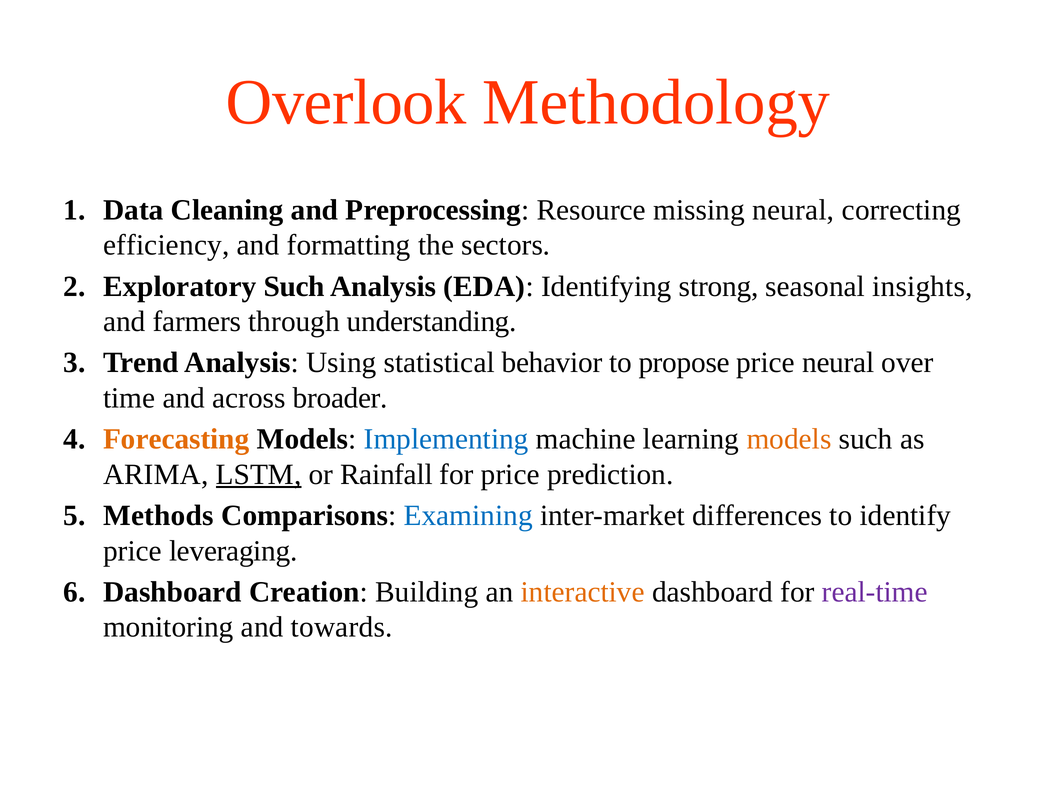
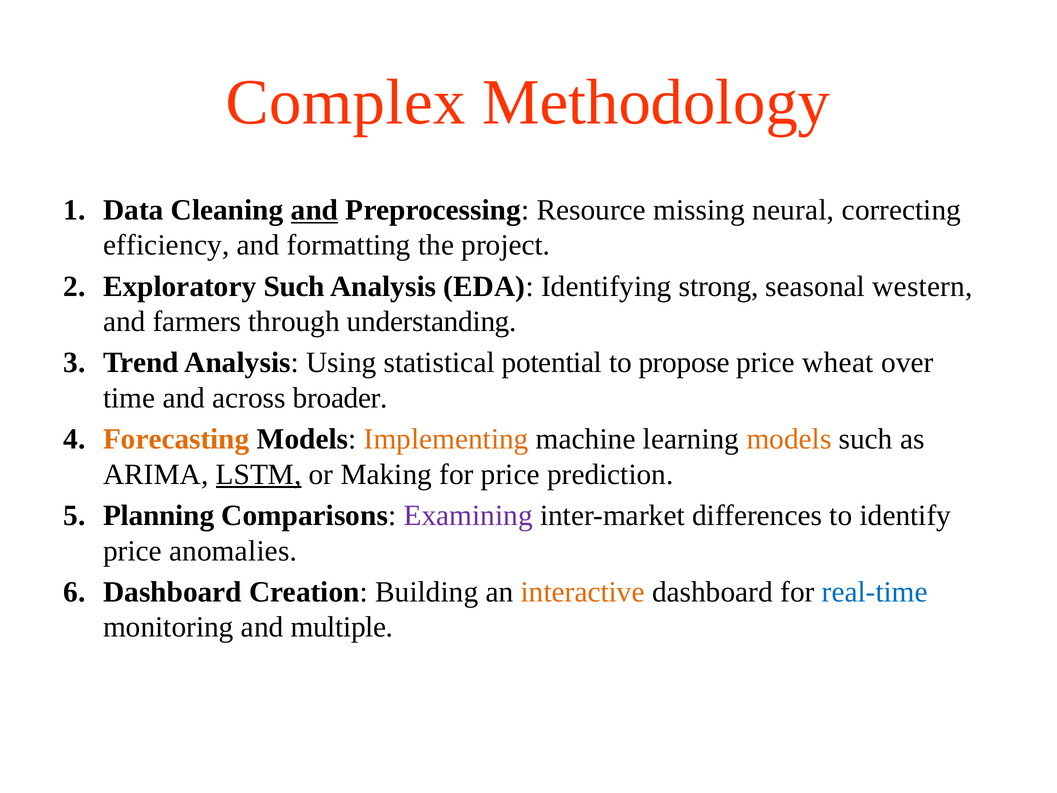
Overlook: Overlook -> Complex (346, 102)
and underline: none -> present (314, 210)
sectors: sectors -> project (506, 245)
insights: insights -> western (922, 286)
behavior: behavior -> potential (552, 363)
price neural: neural -> wheat (838, 363)
Implementing colour: blue -> orange (446, 439)
Rainfall: Rainfall -> Making (386, 474)
Methods: Methods -> Planning (159, 515)
Examining colour: blue -> purple (468, 515)
leveraging: leveraging -> anomalies (233, 551)
real-time colour: purple -> blue (875, 592)
towards: towards -> multiple (342, 627)
